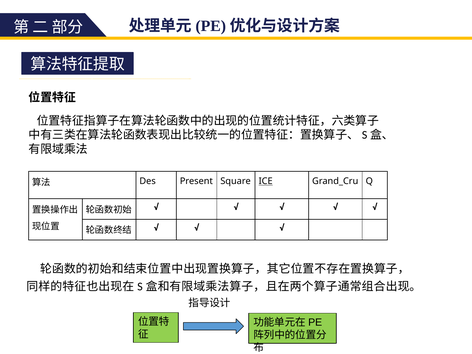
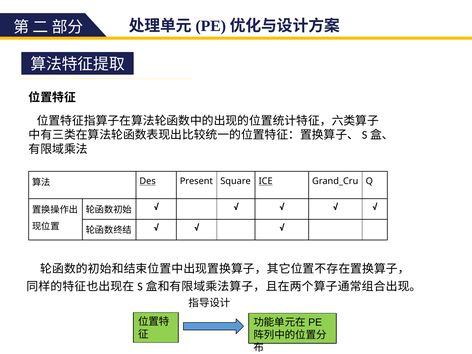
Des underline: none -> present (148, 181)
